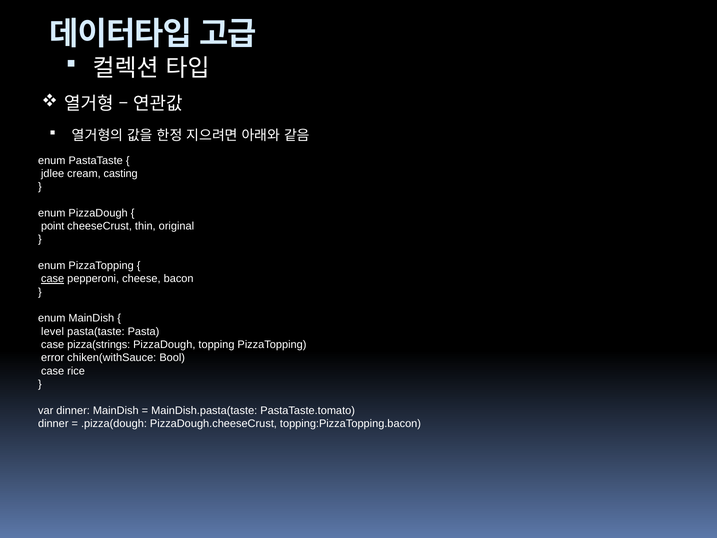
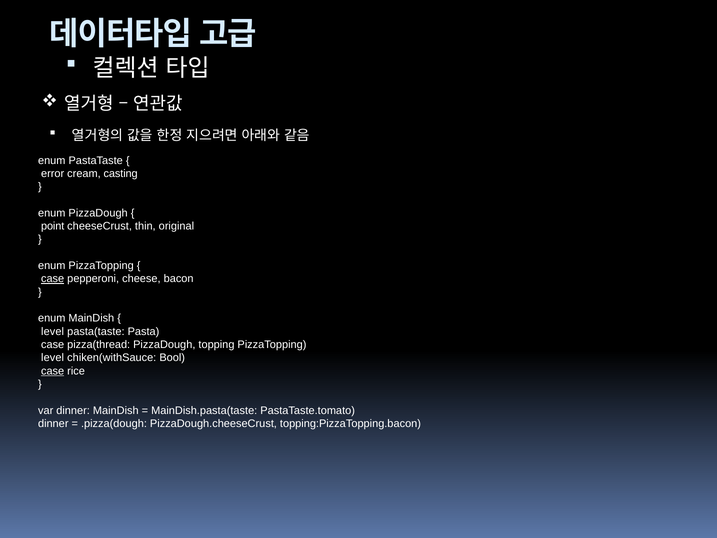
jdlee: jdlee -> error (53, 173)
pizza(strings: pizza(strings -> pizza(thread (99, 344)
error: error -> level (53, 358)
case underline: none -> present (53, 371)
